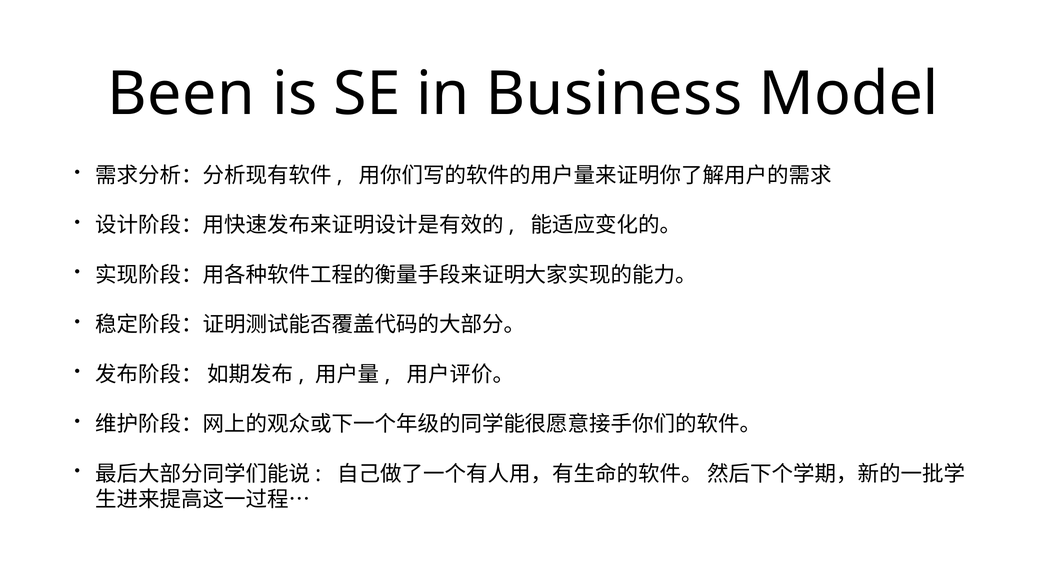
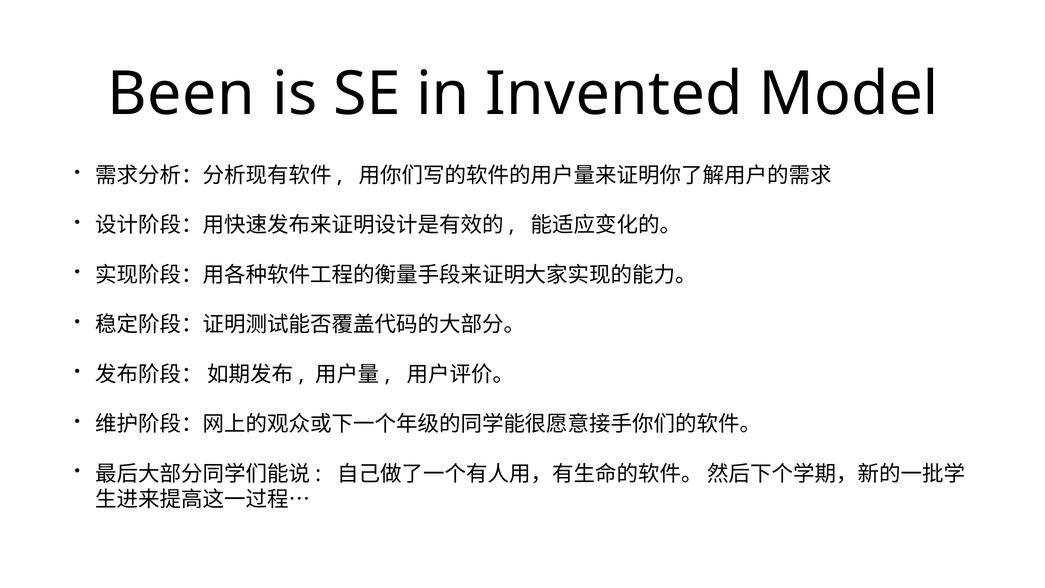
Business: Business -> Invented (614, 94)
